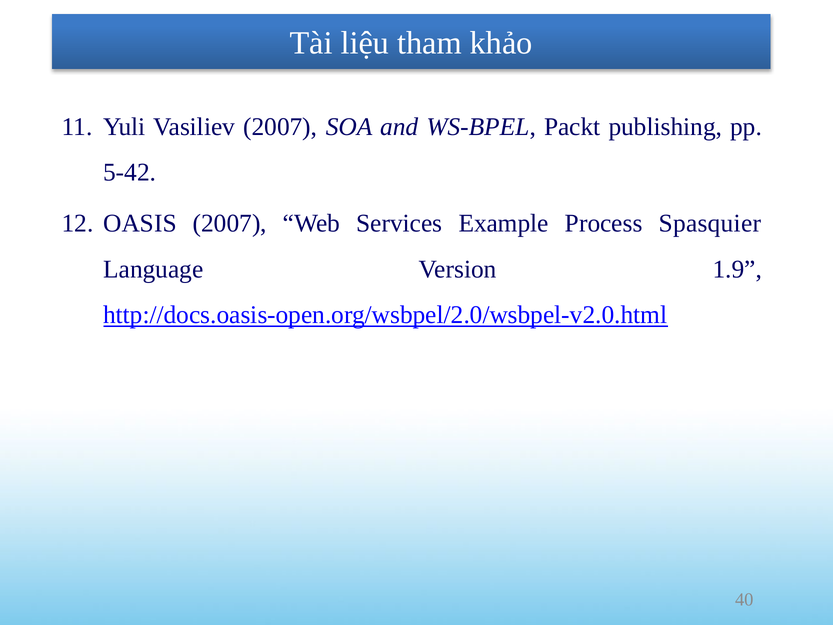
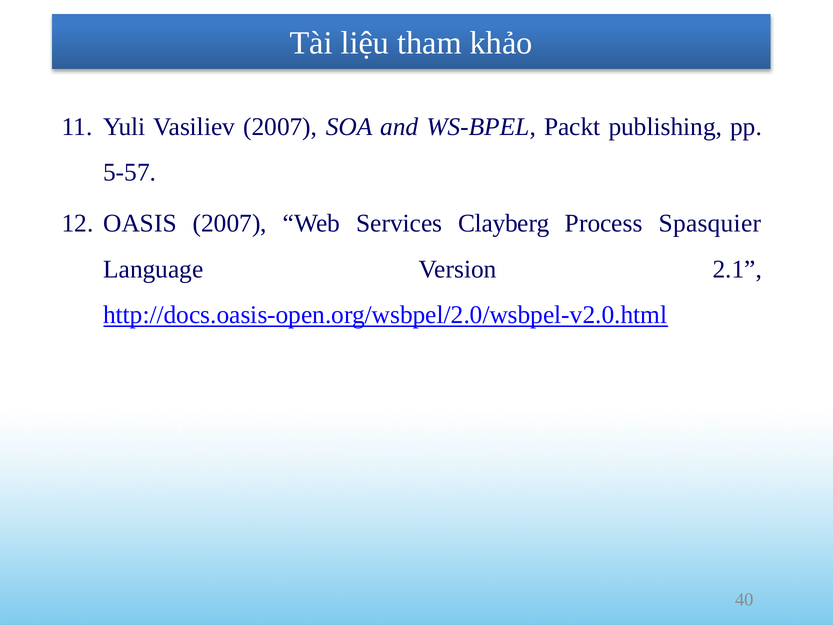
5-42: 5-42 -> 5-57 (130, 172)
Example: Example -> Clayberg (504, 223)
1.9: 1.9 -> 2.1 (737, 269)
